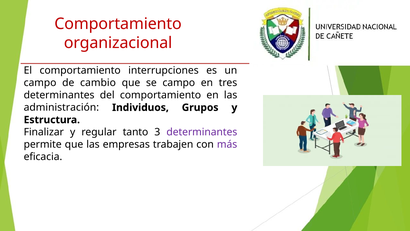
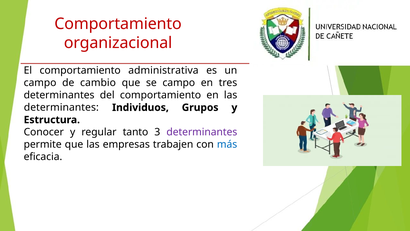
interrupciones: interrupciones -> administrativa (163, 70)
administración: administración -> determinantes (61, 107)
Finalizar: Finalizar -> Conocer (44, 132)
más colour: purple -> blue (227, 144)
